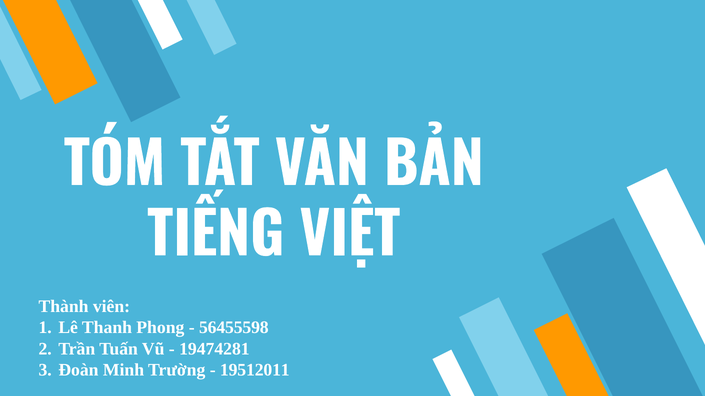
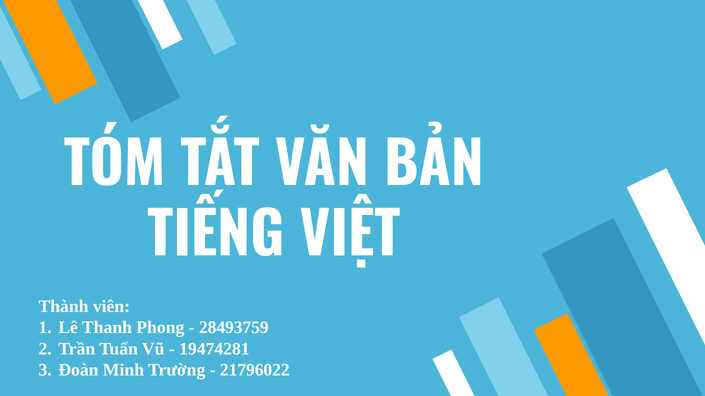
56455598: 56455598 -> 28493759 (234, 328)
19512011: 19512011 -> 21796022 (255, 370)
